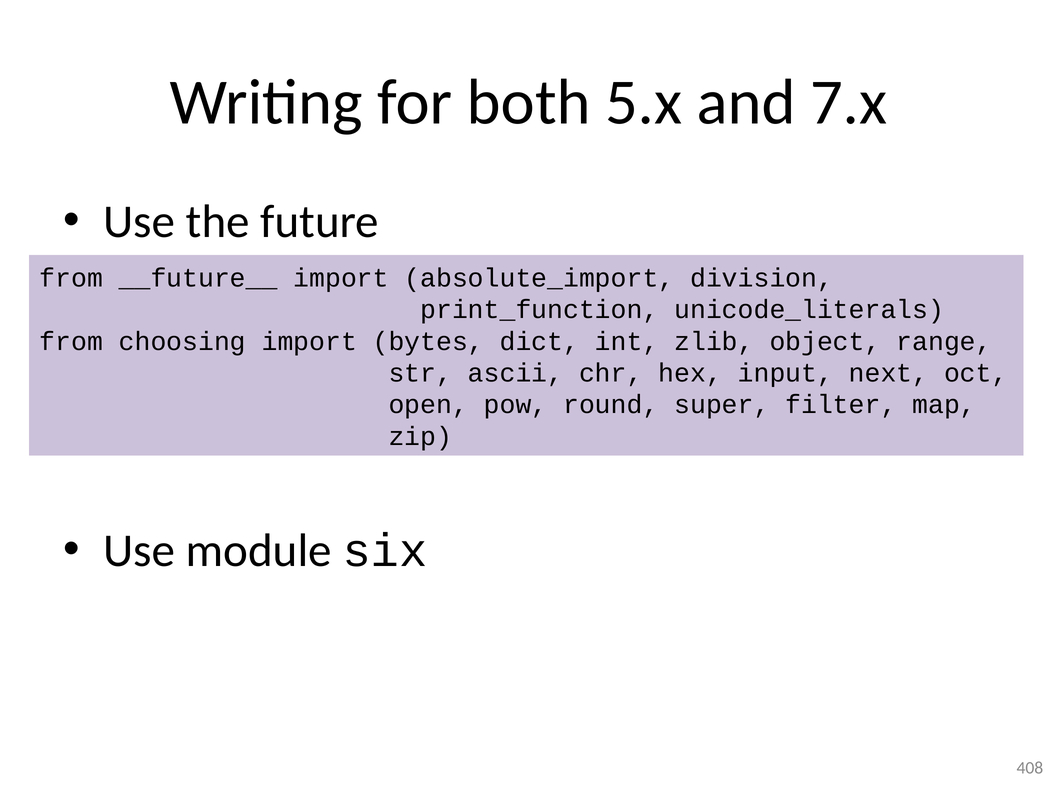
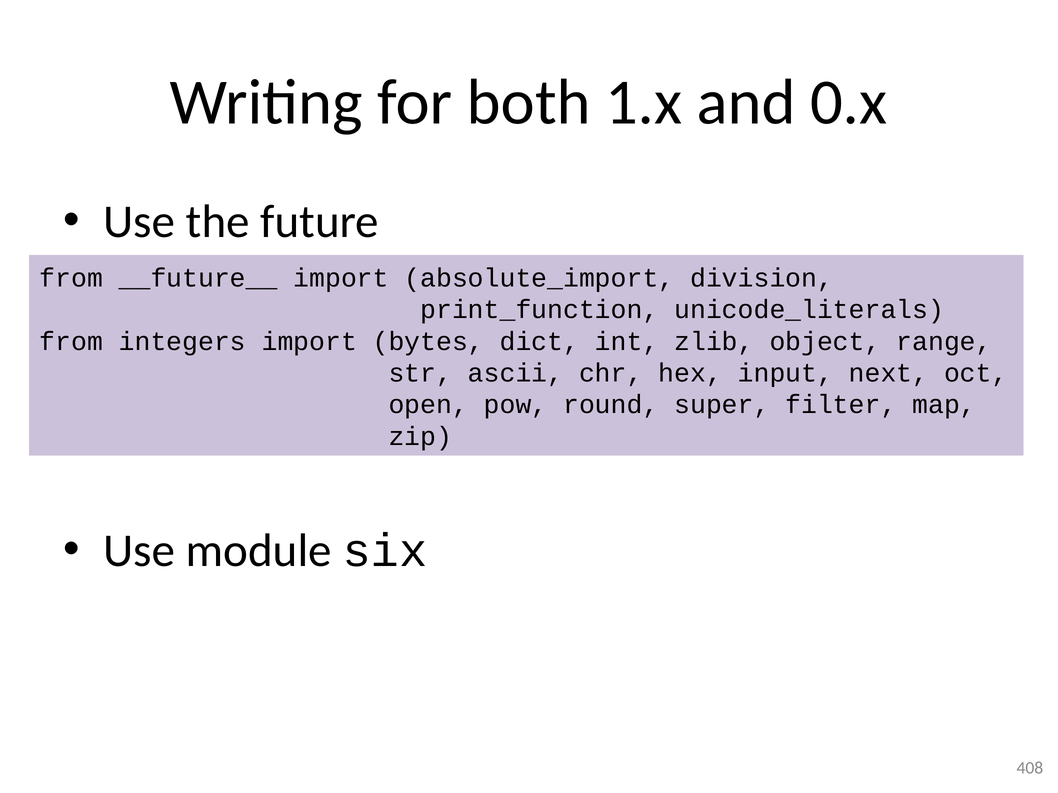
5.x: 5.x -> 1.x (644, 102)
7.x: 7.x -> 0.x (849, 102)
choosing: choosing -> integers (182, 341)
